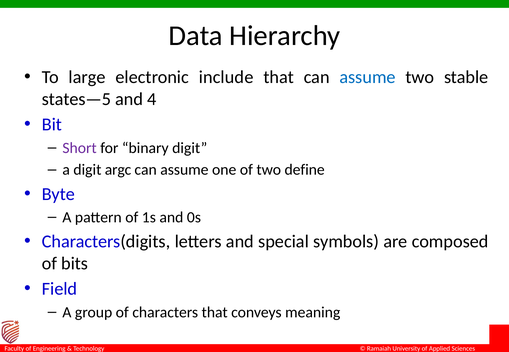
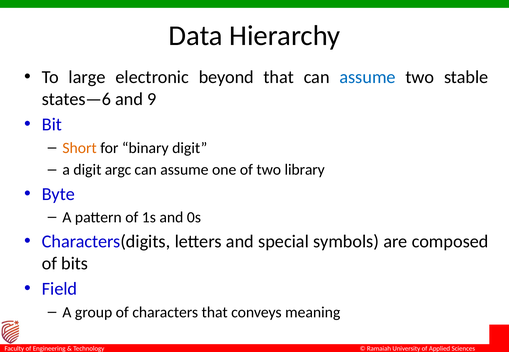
include: include -> beyond (226, 77)
states—5: states—5 -> states—6 (77, 99)
4: 4 -> 9 (152, 99)
Short colour: purple -> orange (80, 148)
define: define -> library (305, 170)
